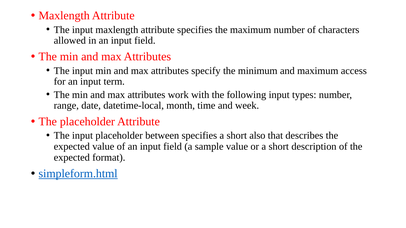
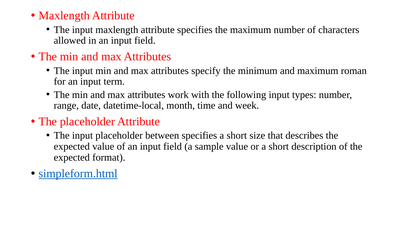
access: access -> roman (354, 71)
also: also -> size (257, 136)
